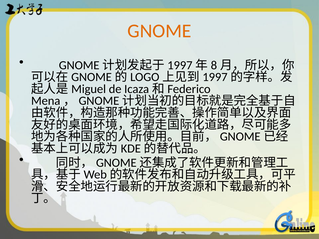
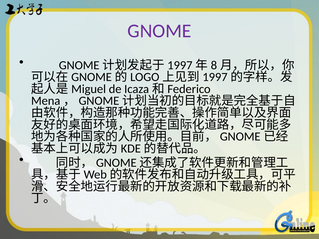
GNOME colour: orange -> purple (159, 31)
